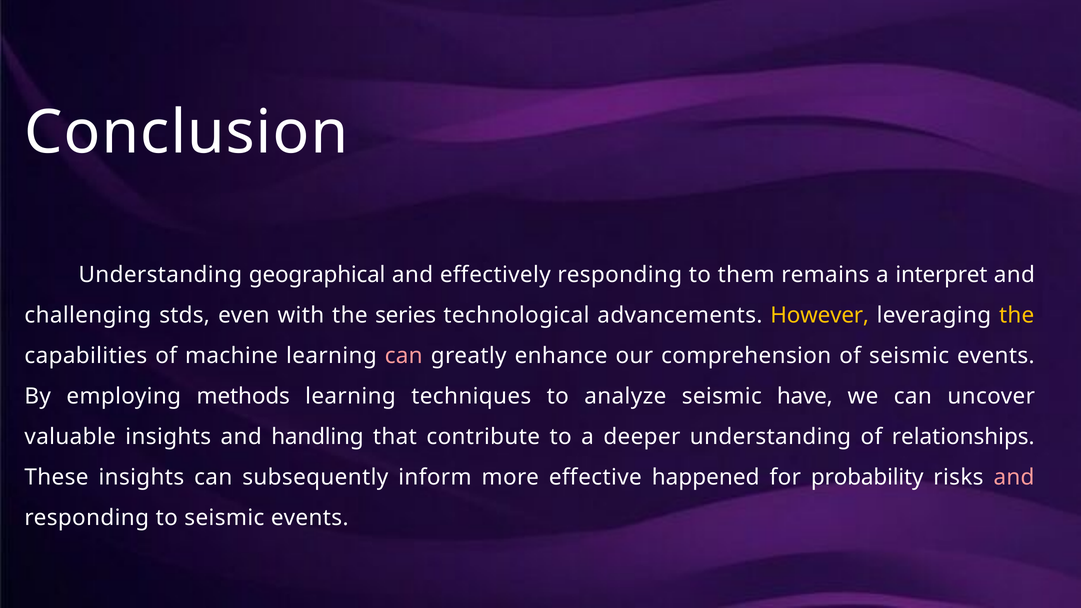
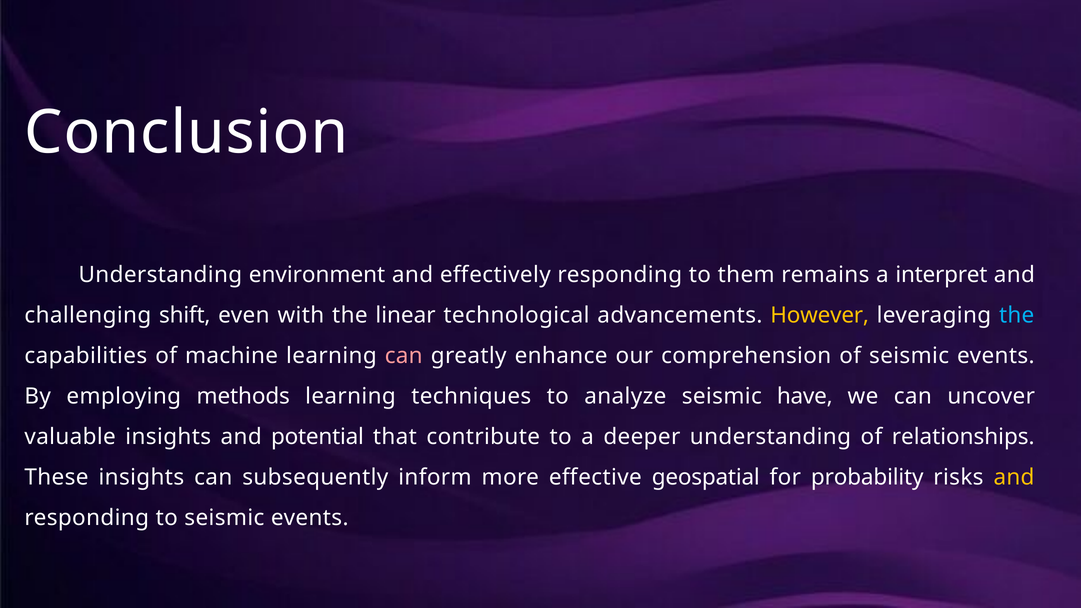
geographical: geographical -> environment (317, 275)
stds: stds -> shift (185, 315)
series: series -> linear (406, 315)
the colour: yellow -> light blue (1017, 315)
handling: handling -> potential (317, 437)
happened: happened -> geospatial (706, 477)
and colour: pink -> yellow (1014, 477)
